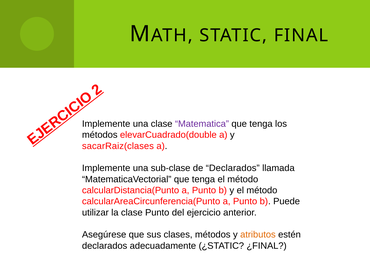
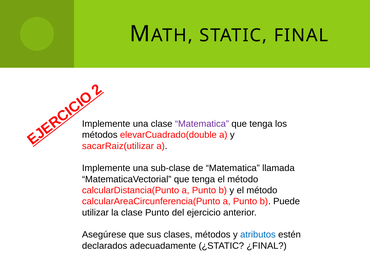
sacarRaiz(clases: sacarRaiz(clases -> sacarRaiz(utilizar (118, 146)
de Declarados: Declarados -> Matematica (233, 168)
atributos colour: orange -> blue (258, 235)
